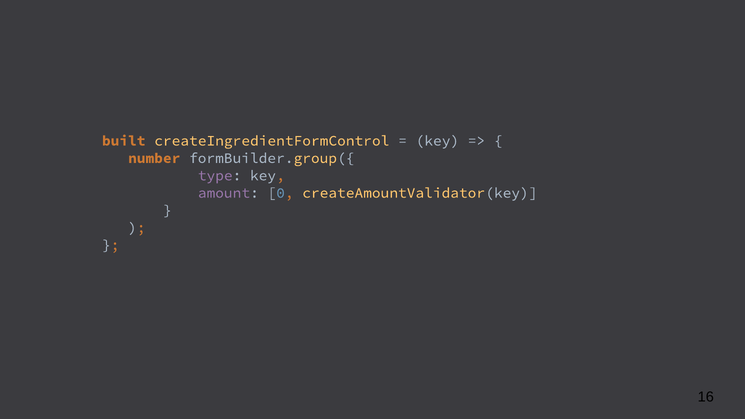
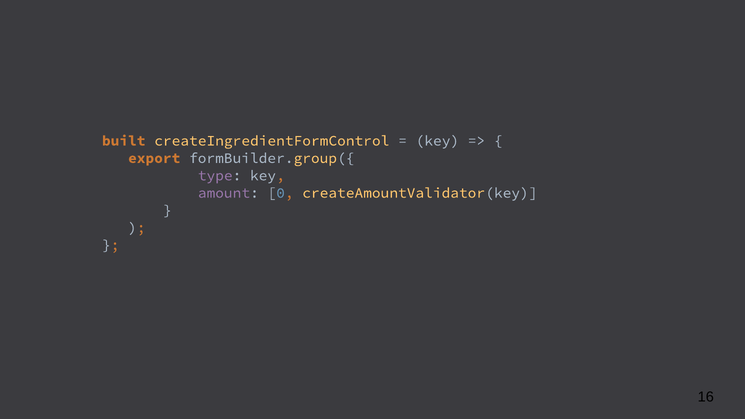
number: number -> export (154, 158)
